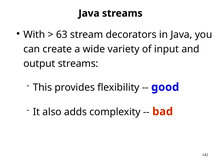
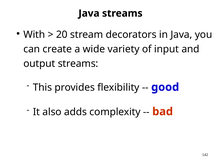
63: 63 -> 20 (62, 35)
